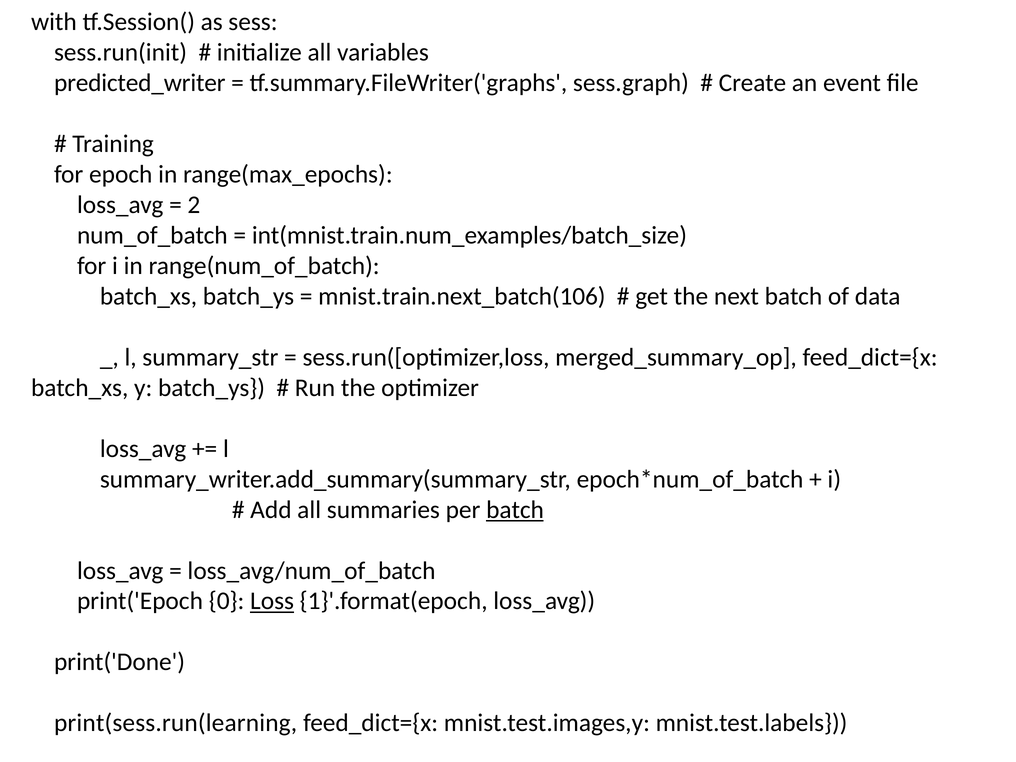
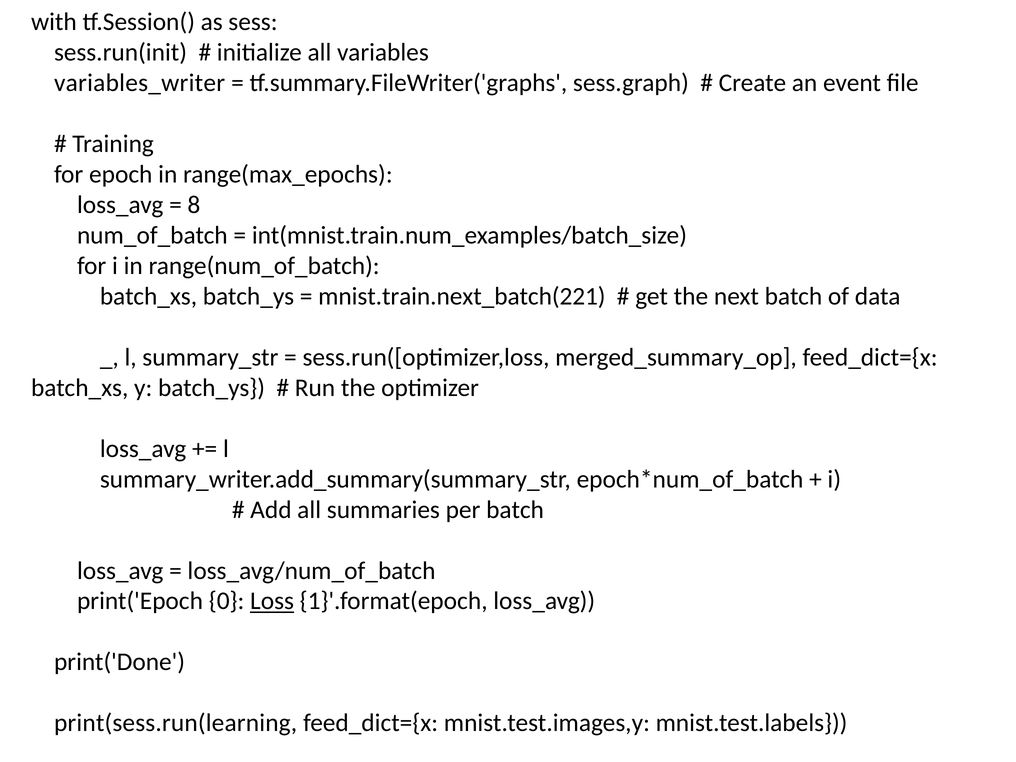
predicted_writer: predicted_writer -> variables_writer (140, 83)
2: 2 -> 8 (194, 205)
mnist.train.next_batch(106: mnist.train.next_batch(106 -> mnist.train.next_batch(221 (462, 296)
batch underline: present -> none (515, 510)
